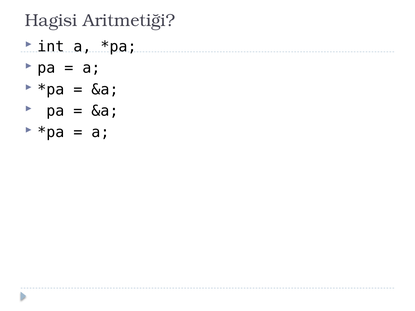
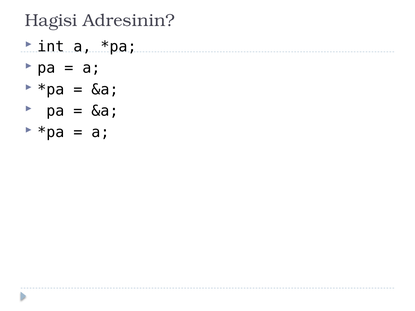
Aritmetiği: Aritmetiği -> Adresinin (129, 21)
